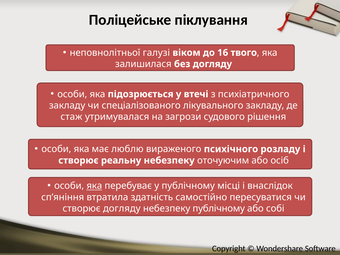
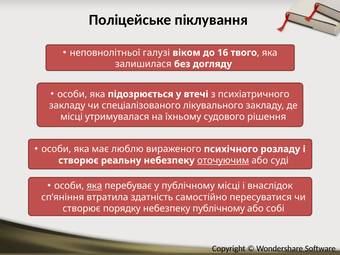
стаж: стаж -> місці (72, 117)
загрози: загрози -> їхньому (183, 117)
оточуючим underline: none -> present (223, 160)
осіб: осіб -> суді (280, 160)
створює догляду: догляду -> порядку (122, 209)
